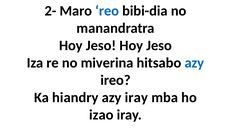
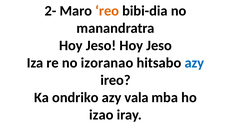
reo colour: blue -> orange (107, 11)
miverina: miverina -> izoranao (107, 63)
hiandry: hiandry -> ondriko (75, 97)
azy iray: iray -> vala (136, 97)
